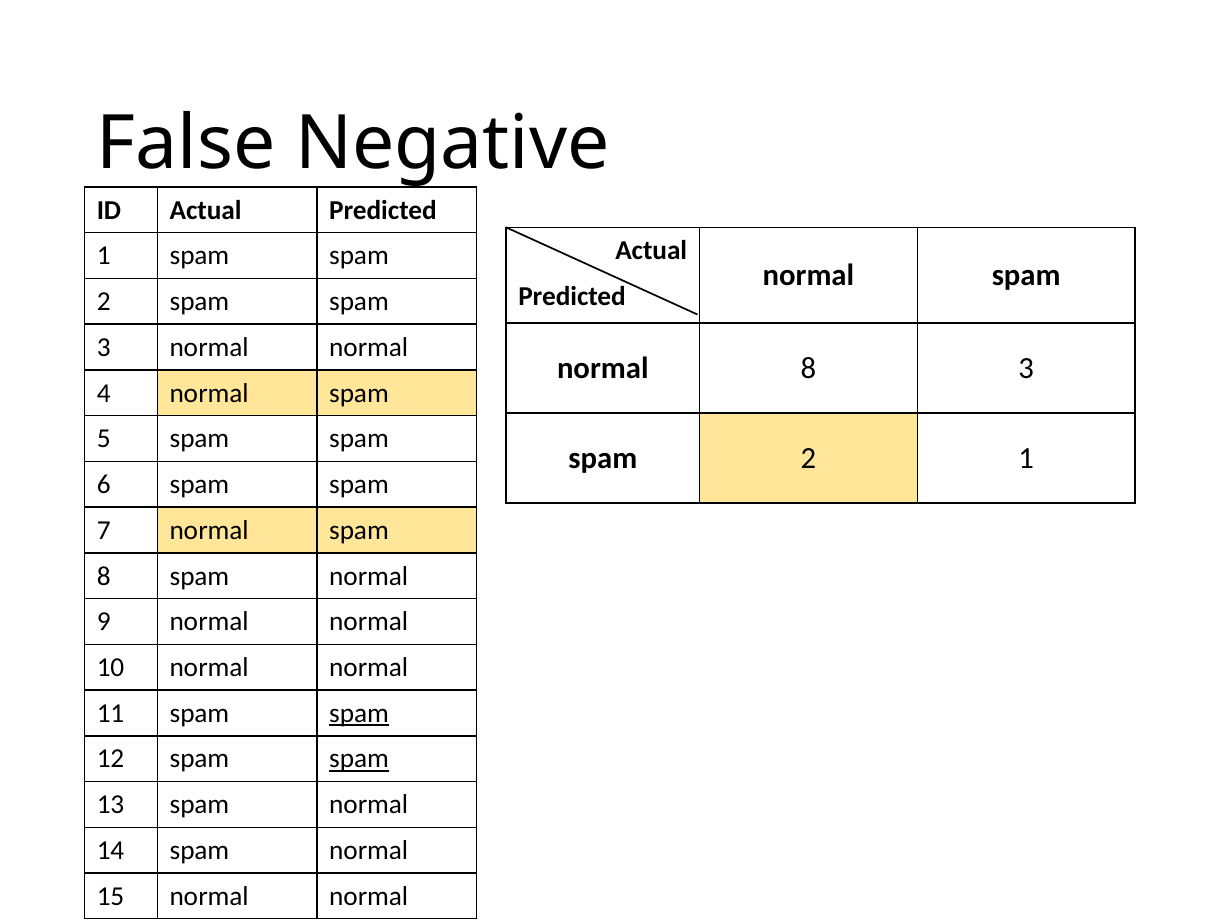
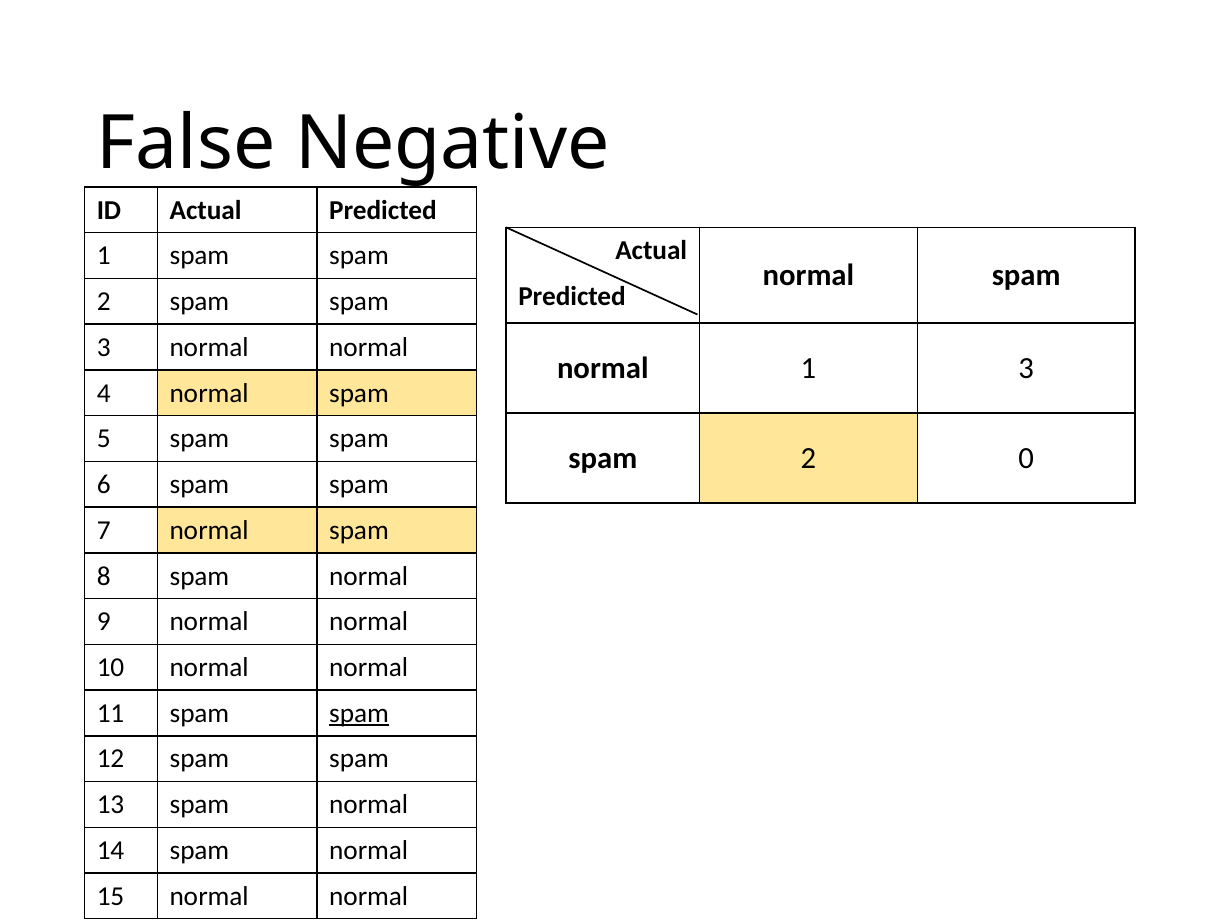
normal 8: 8 -> 1 (808, 368)
2 1: 1 -> 0 (1026, 458)
spam underline: present -> none (359, 759)
